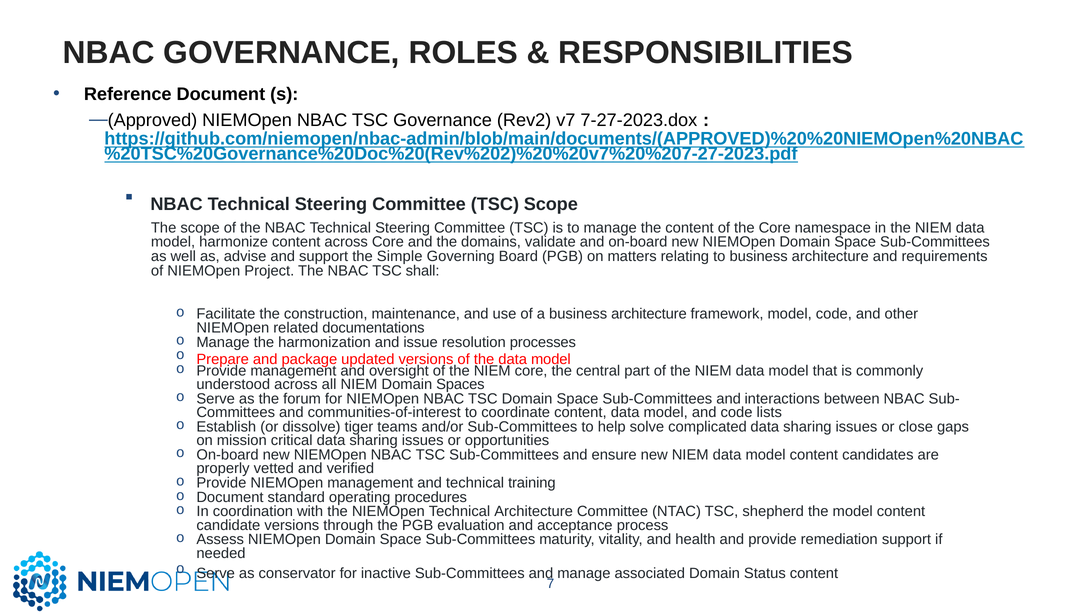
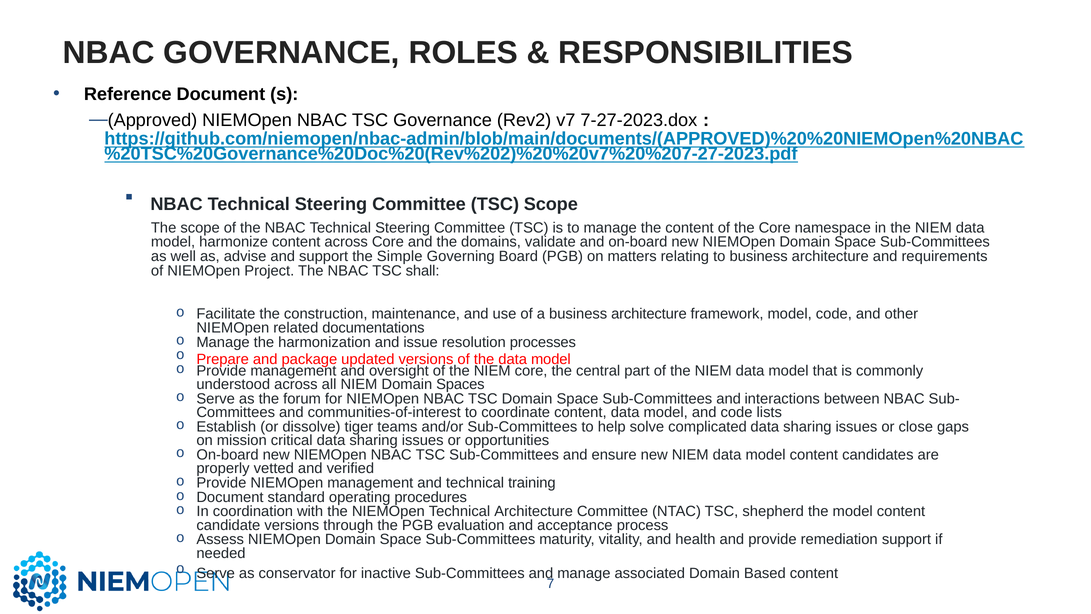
Status: Status -> Based (765, 573)
